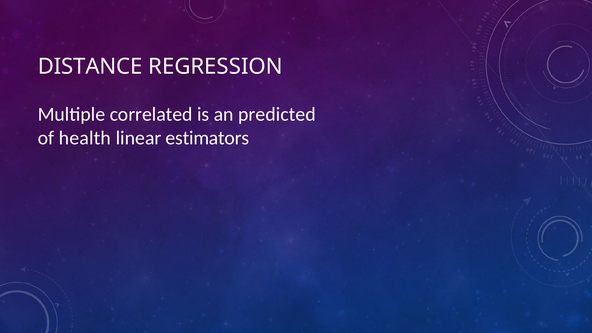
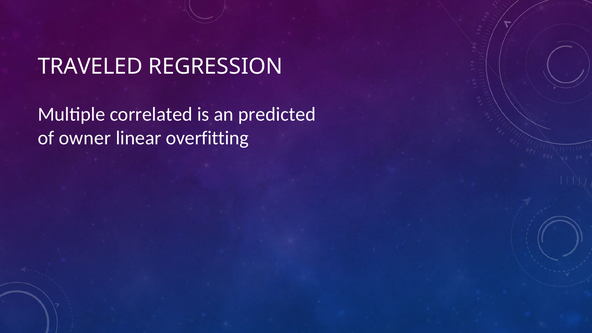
DISTANCE: DISTANCE -> TRAVELED (90, 66)
health: health -> owner (85, 138)
estimators: estimators -> overfitting (207, 138)
